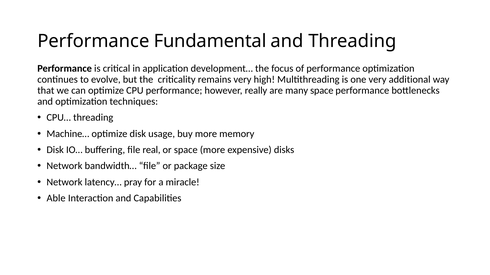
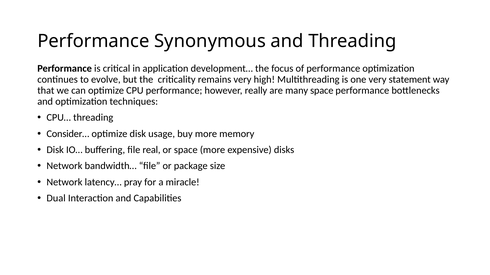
Fundamental: Fundamental -> Synonymous (210, 41)
additional: additional -> statement (410, 80)
Machine…: Machine… -> Consider… (68, 134)
Able: Able -> Dual (56, 199)
